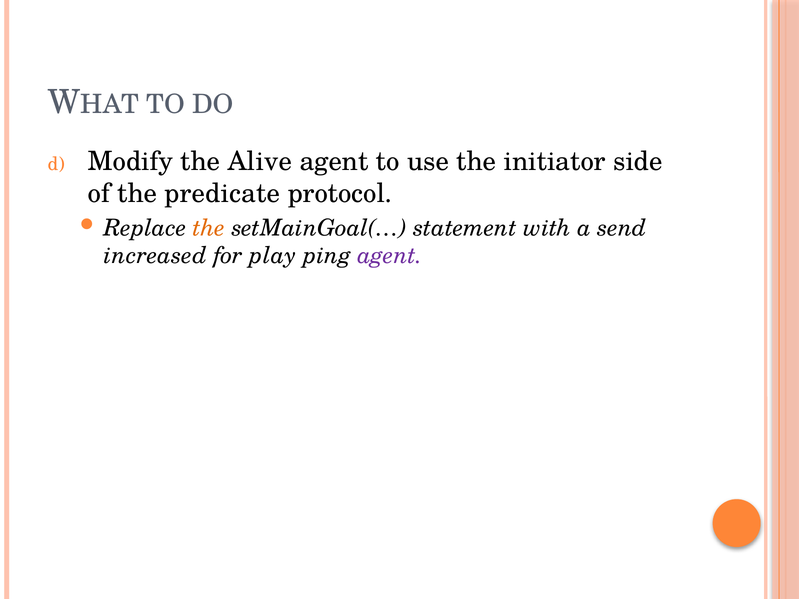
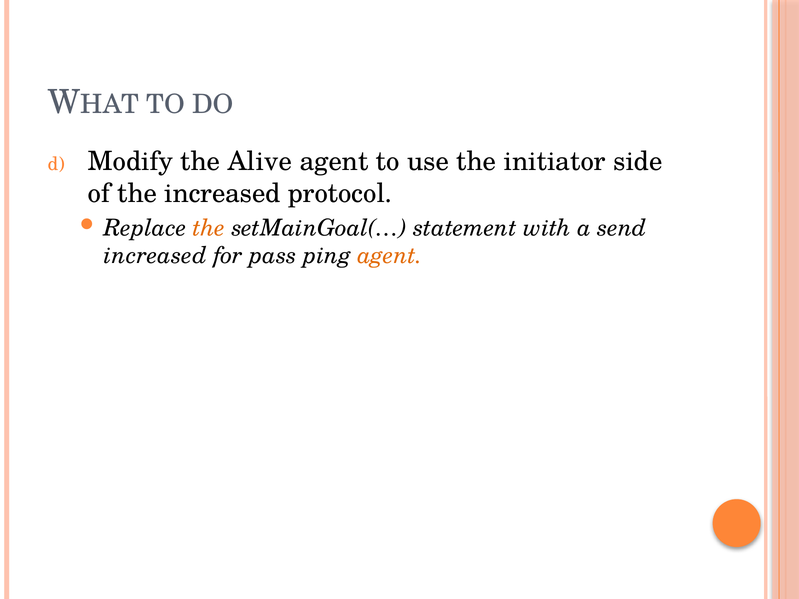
the predicate: predicate -> increased (222, 194)
play: play -> pass (273, 256)
agent colour: purple -> orange (390, 256)
